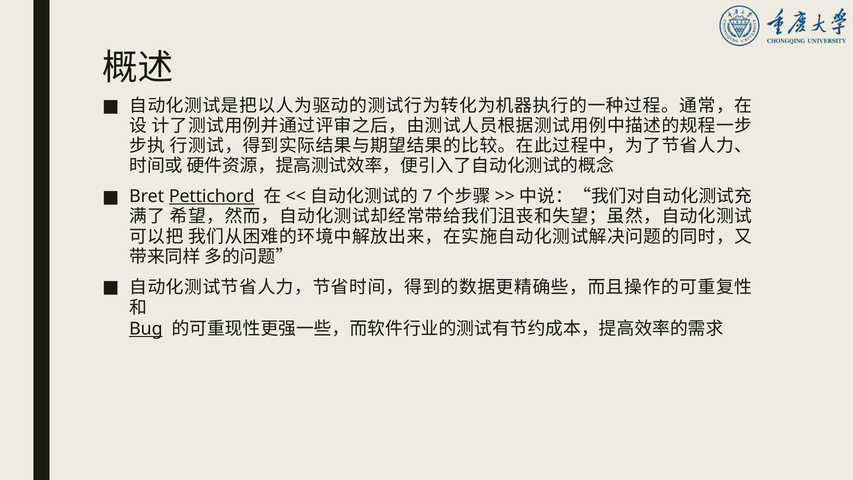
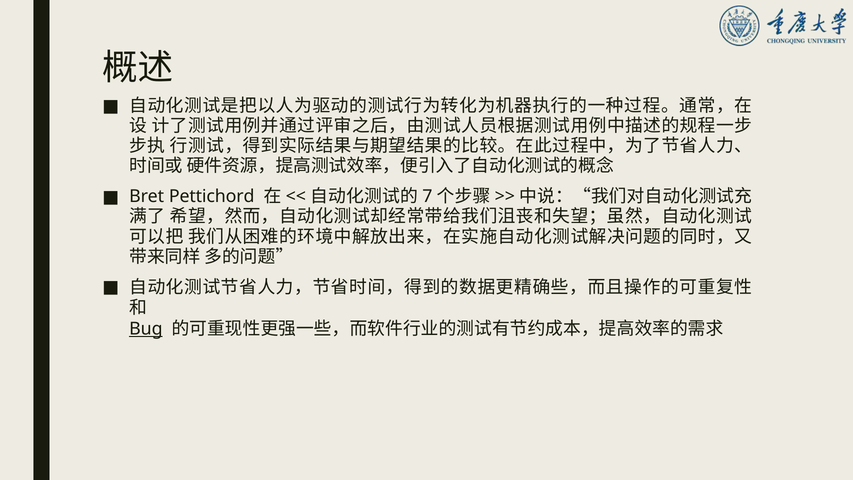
Pettichord underline: present -> none (212, 196)
